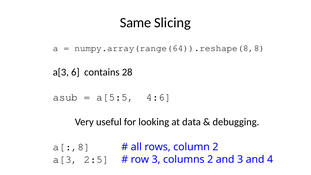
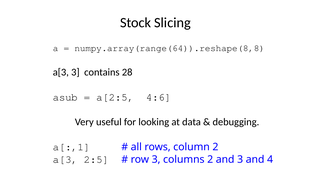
Same: Same -> Stock (136, 23)
a[3 6: 6 -> 3 (75, 72)
a[5:5: a[5:5 -> a[2:5 (115, 97)
a[:,8: a[:,8 -> a[:,1 (71, 147)
